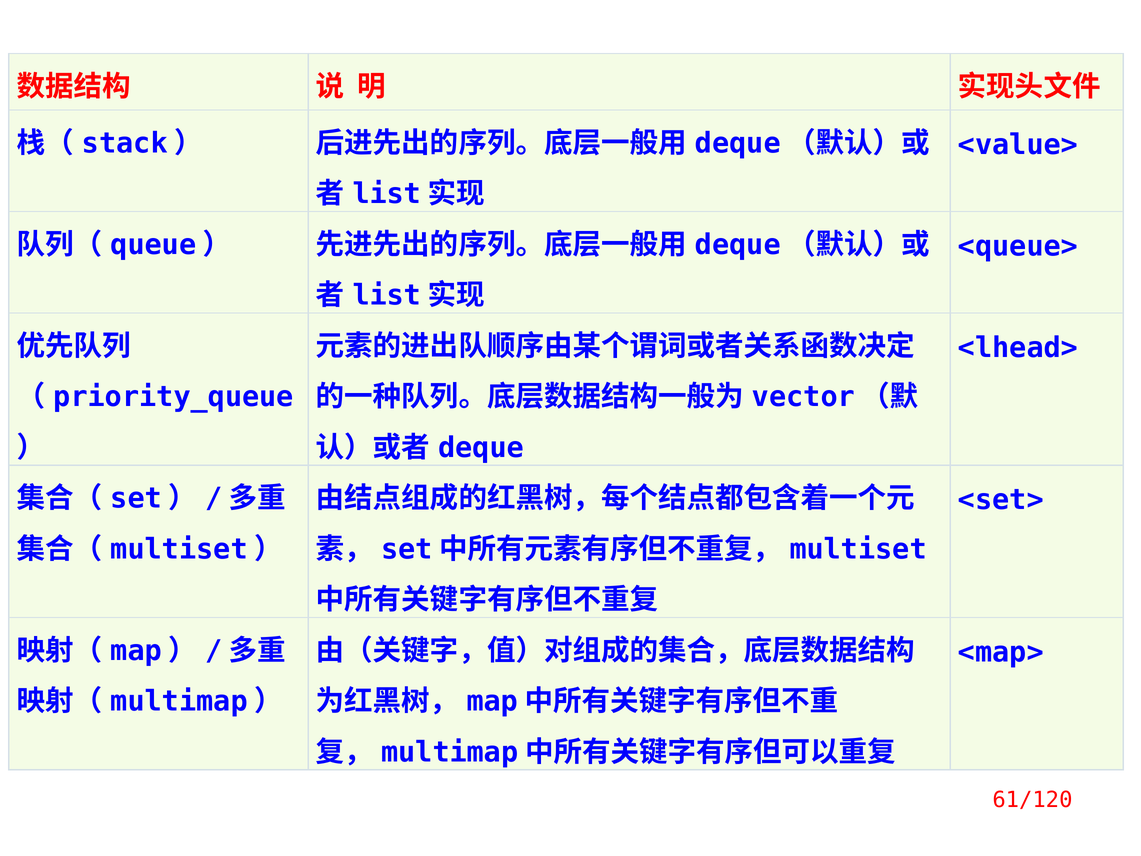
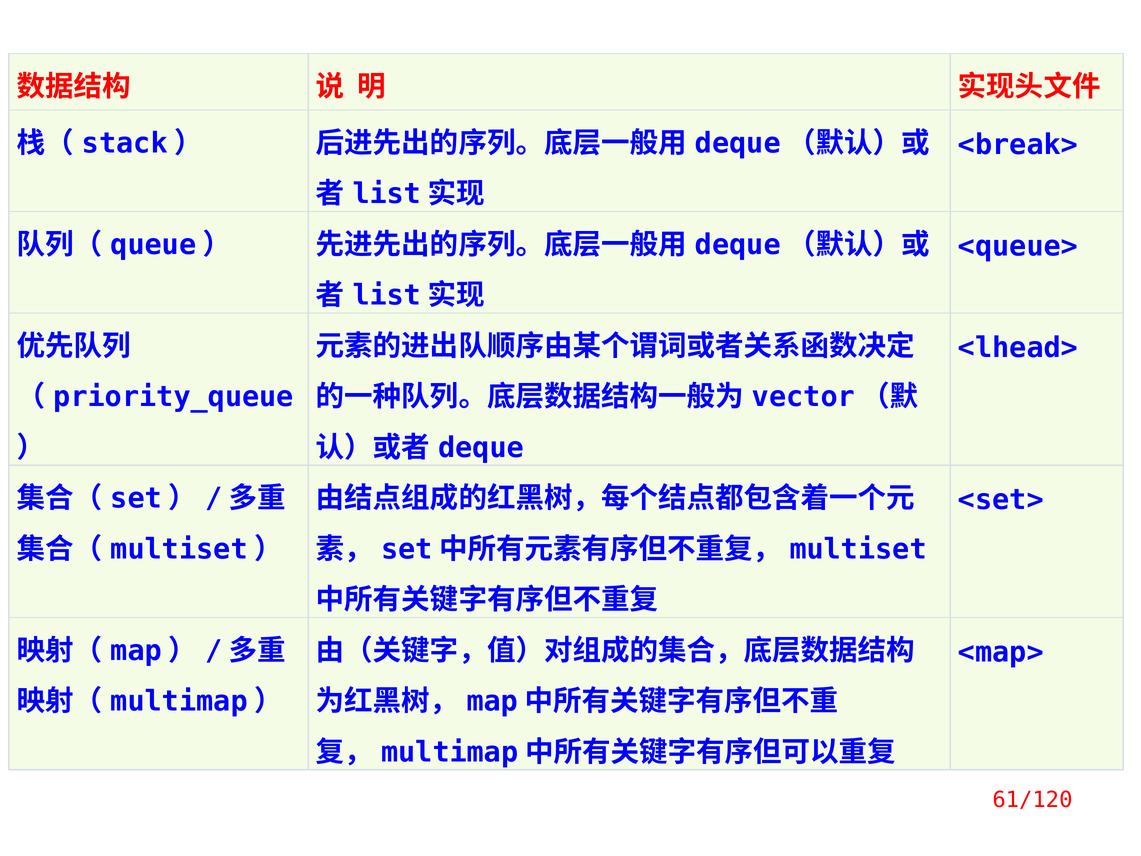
<value>: <value> -> <break> (1018, 145)
